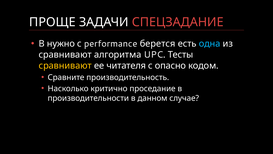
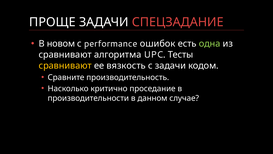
нужно: нужно -> новом (61, 44)
берется: берется -> ошибок (158, 44)
одна colour: light blue -> light green (210, 44)
читателя: читателя -> вязкость (126, 65)
с опасно: опасно -> задачи (170, 65)
